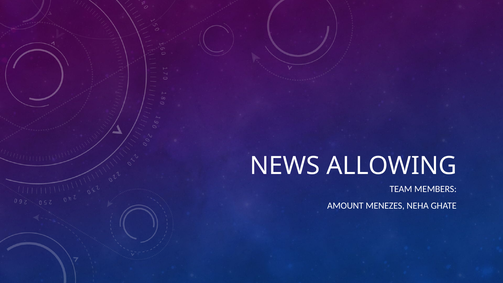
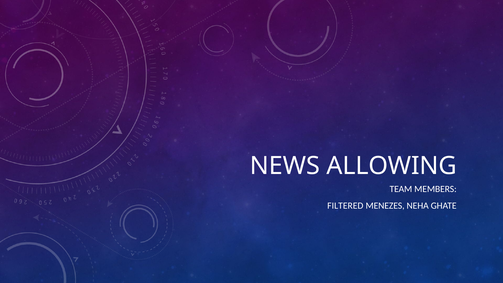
AMOUNT: AMOUNT -> FILTERED (345, 206)
